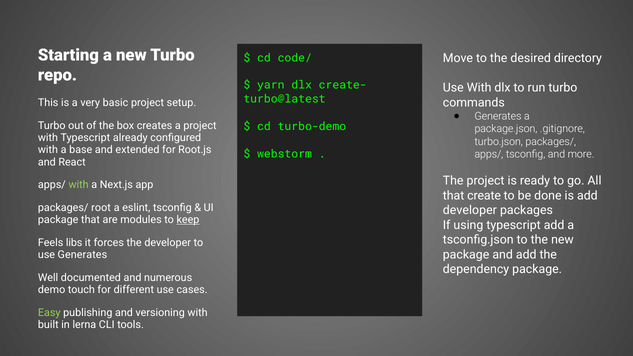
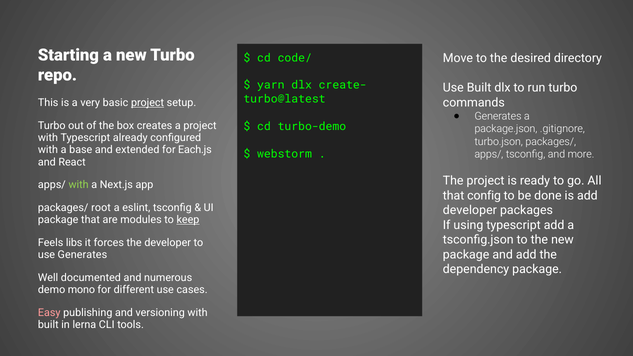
Use With: With -> Built (479, 88)
project underline: none -> present (148, 103)
Root.js: Root.js -> Each.js (195, 150)
create: create -> config (484, 196)
touch: touch -> mono (81, 290)
Easy colour: light green -> pink (49, 313)
